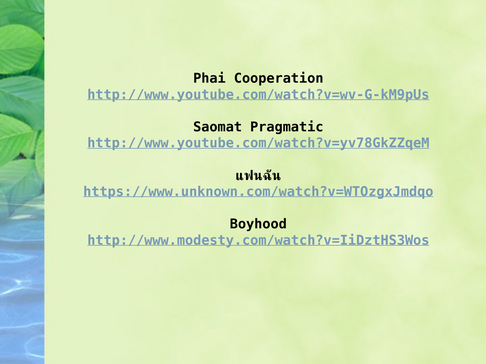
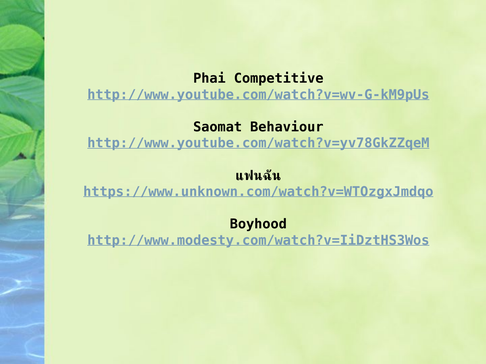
Cooperation: Cooperation -> Competitive (279, 79)
Pragmatic: Pragmatic -> Behaviour (287, 127)
